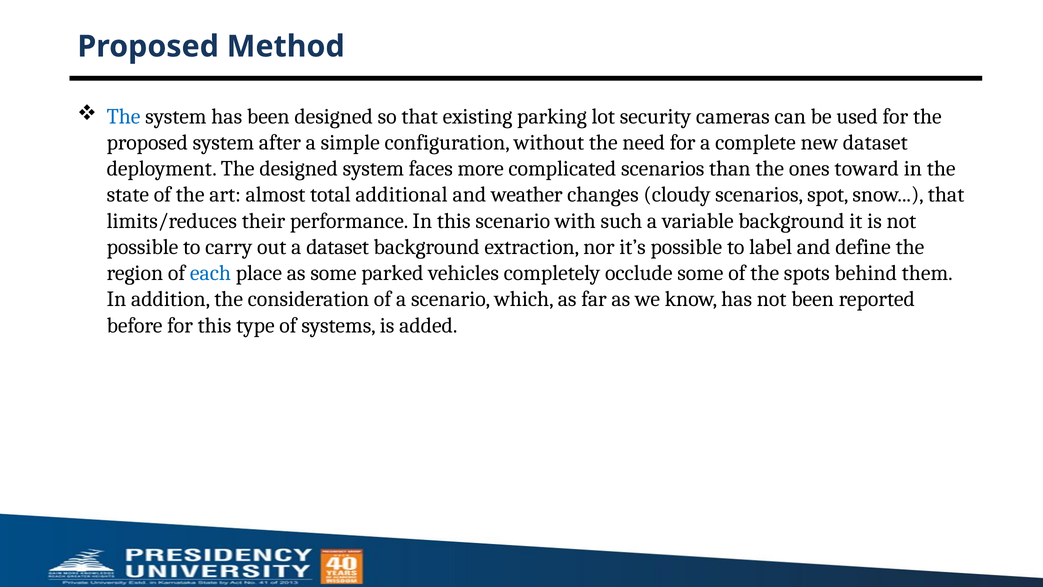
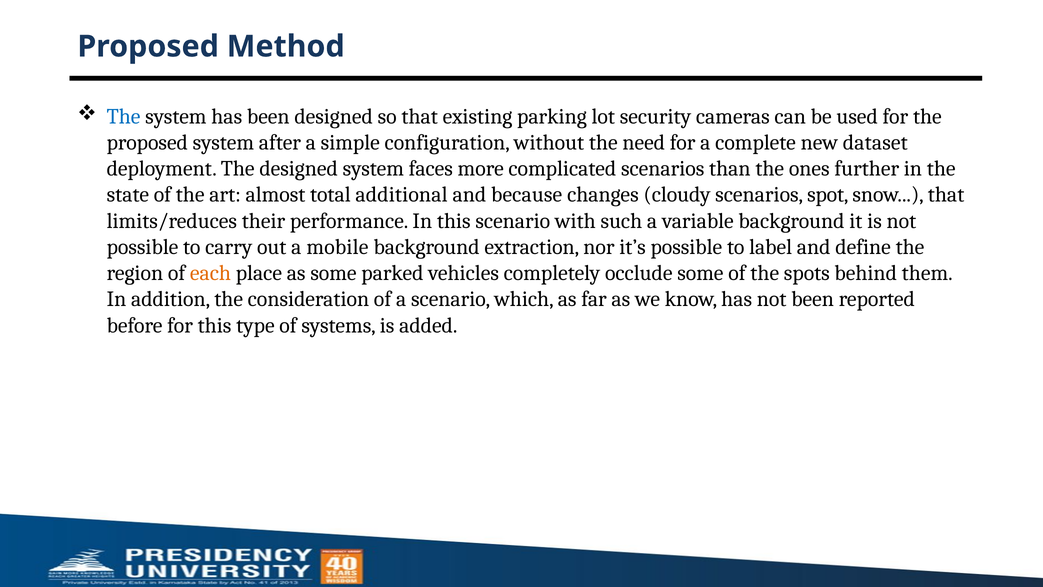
toward: toward -> further (867, 169)
weather: weather -> because (527, 195)
a dataset: dataset -> mobile (337, 247)
each colour: blue -> orange (210, 273)
